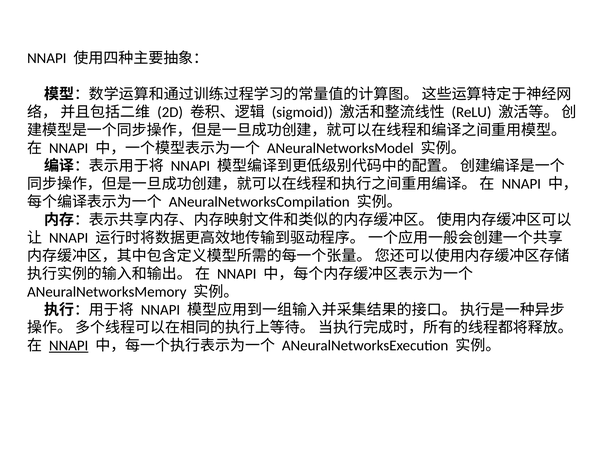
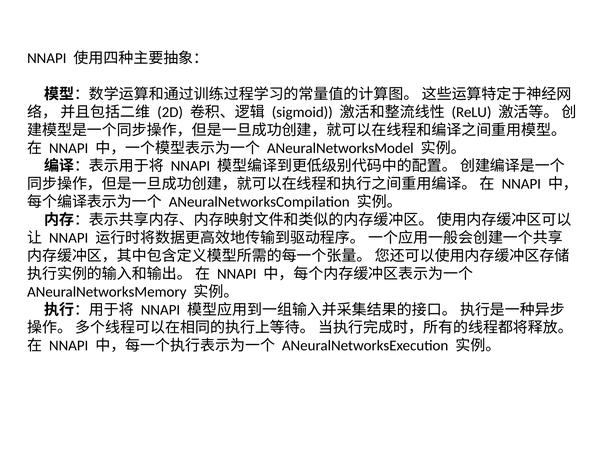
NNAPI underline: present -> none (69, 346)
